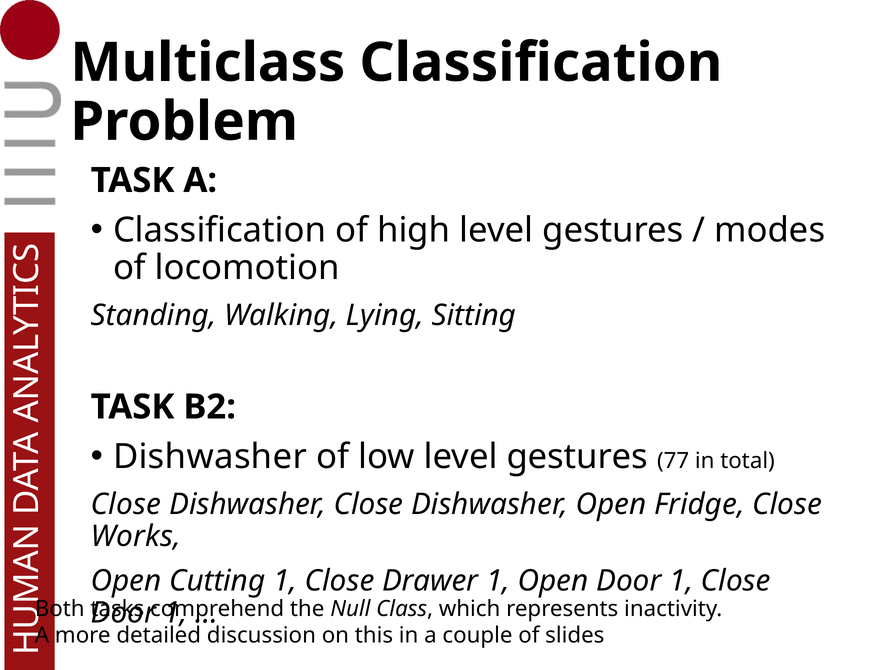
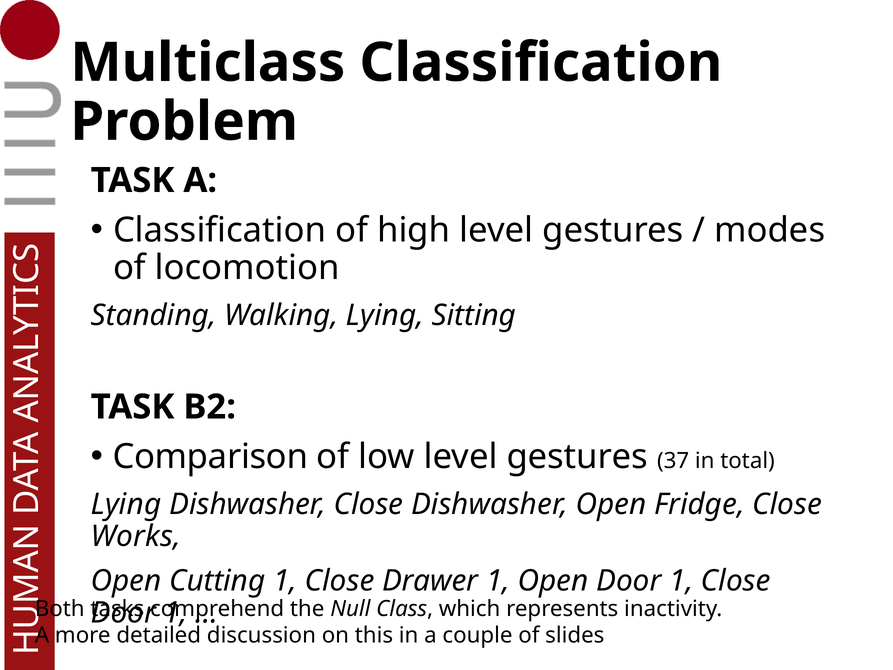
Dishwasher: Dishwasher -> Comparison (210, 457)
77: 77 -> 37 (673, 461)
Close: Close -> Lying (126, 504)
